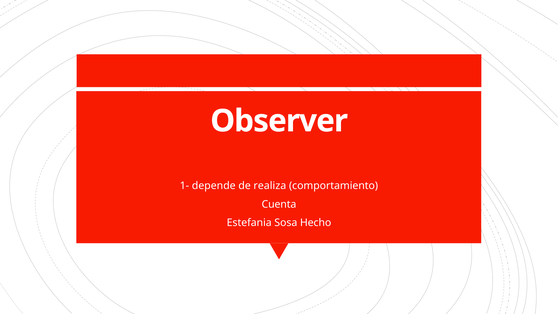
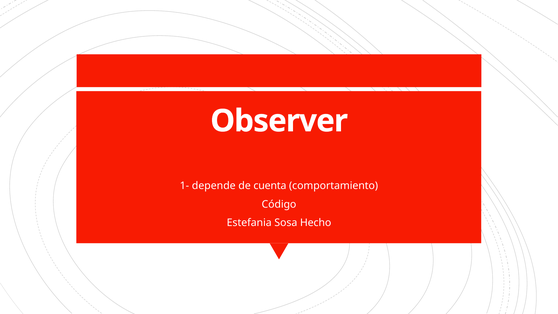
realiza: realiza -> cuenta (270, 186)
Cuenta: Cuenta -> Código (279, 204)
